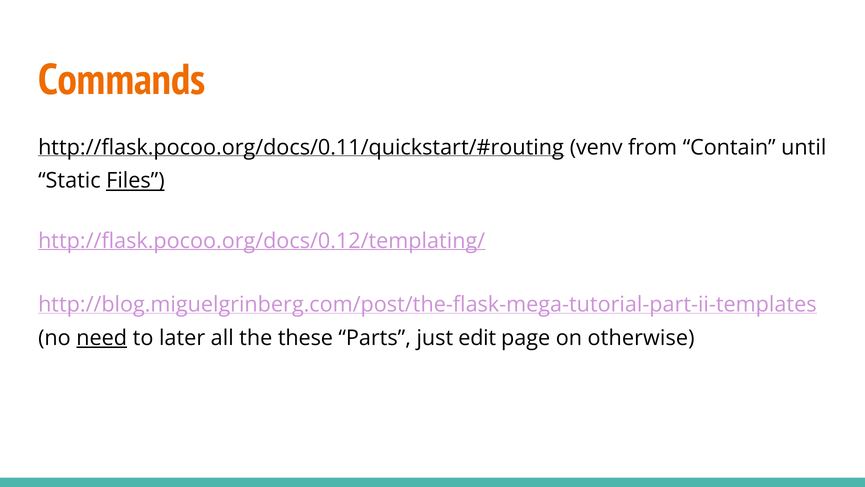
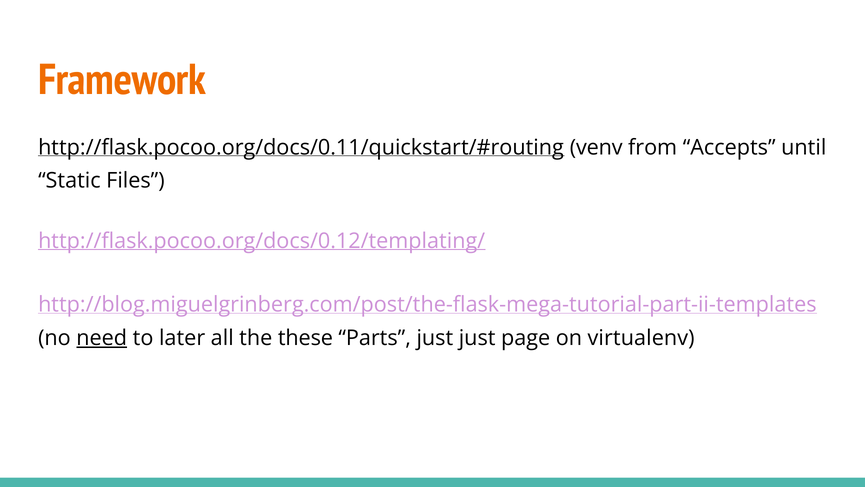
Commands: Commands -> Framework (122, 80)
Contain: Contain -> Accepts (729, 147)
Files underline: present -> none (135, 181)
just edit: edit -> just (477, 338)
otherwise: otherwise -> virtualenv (641, 338)
